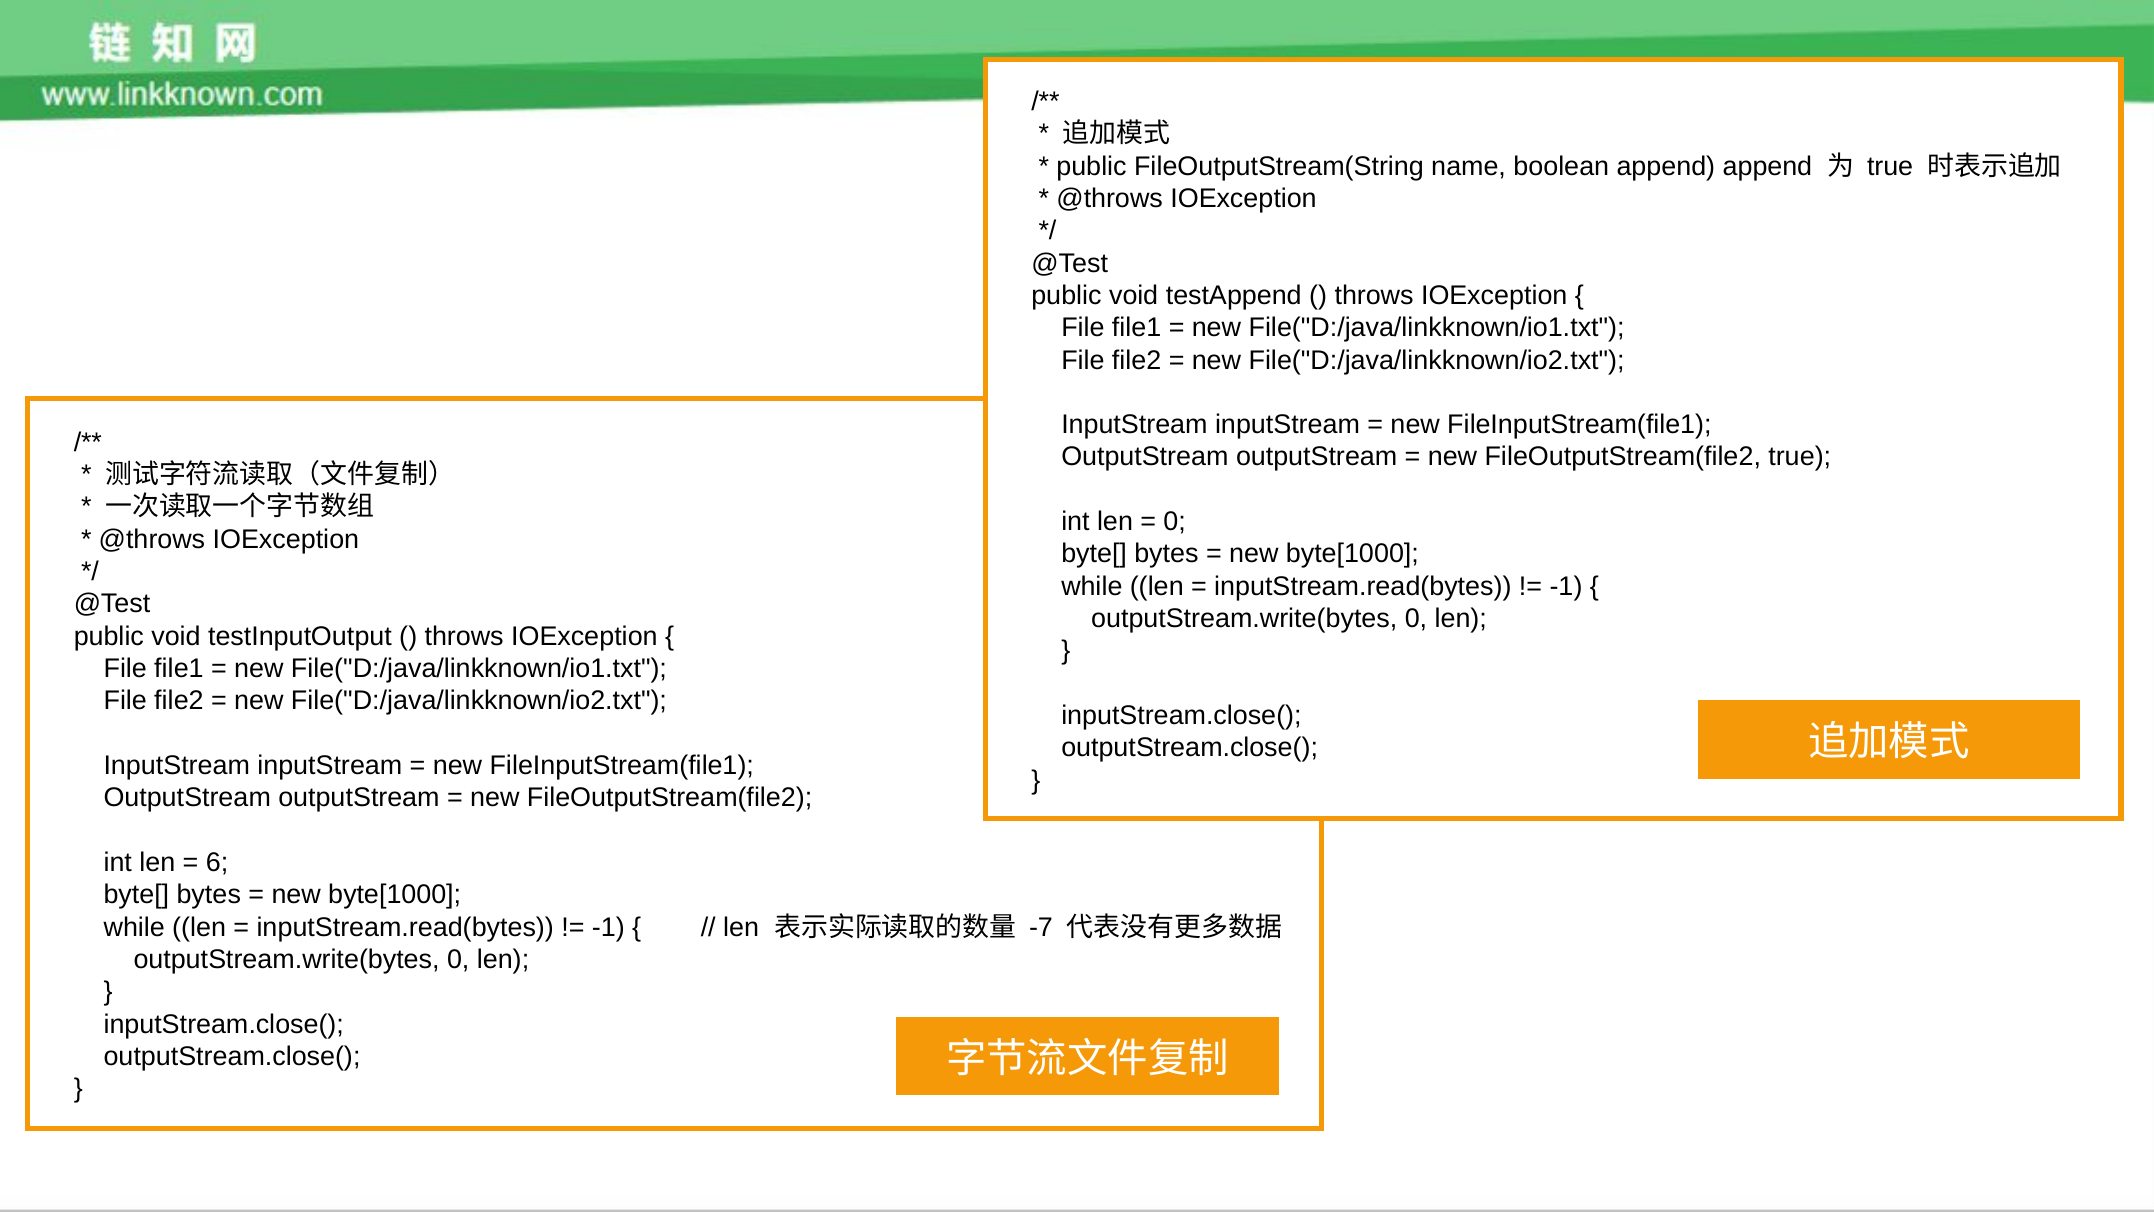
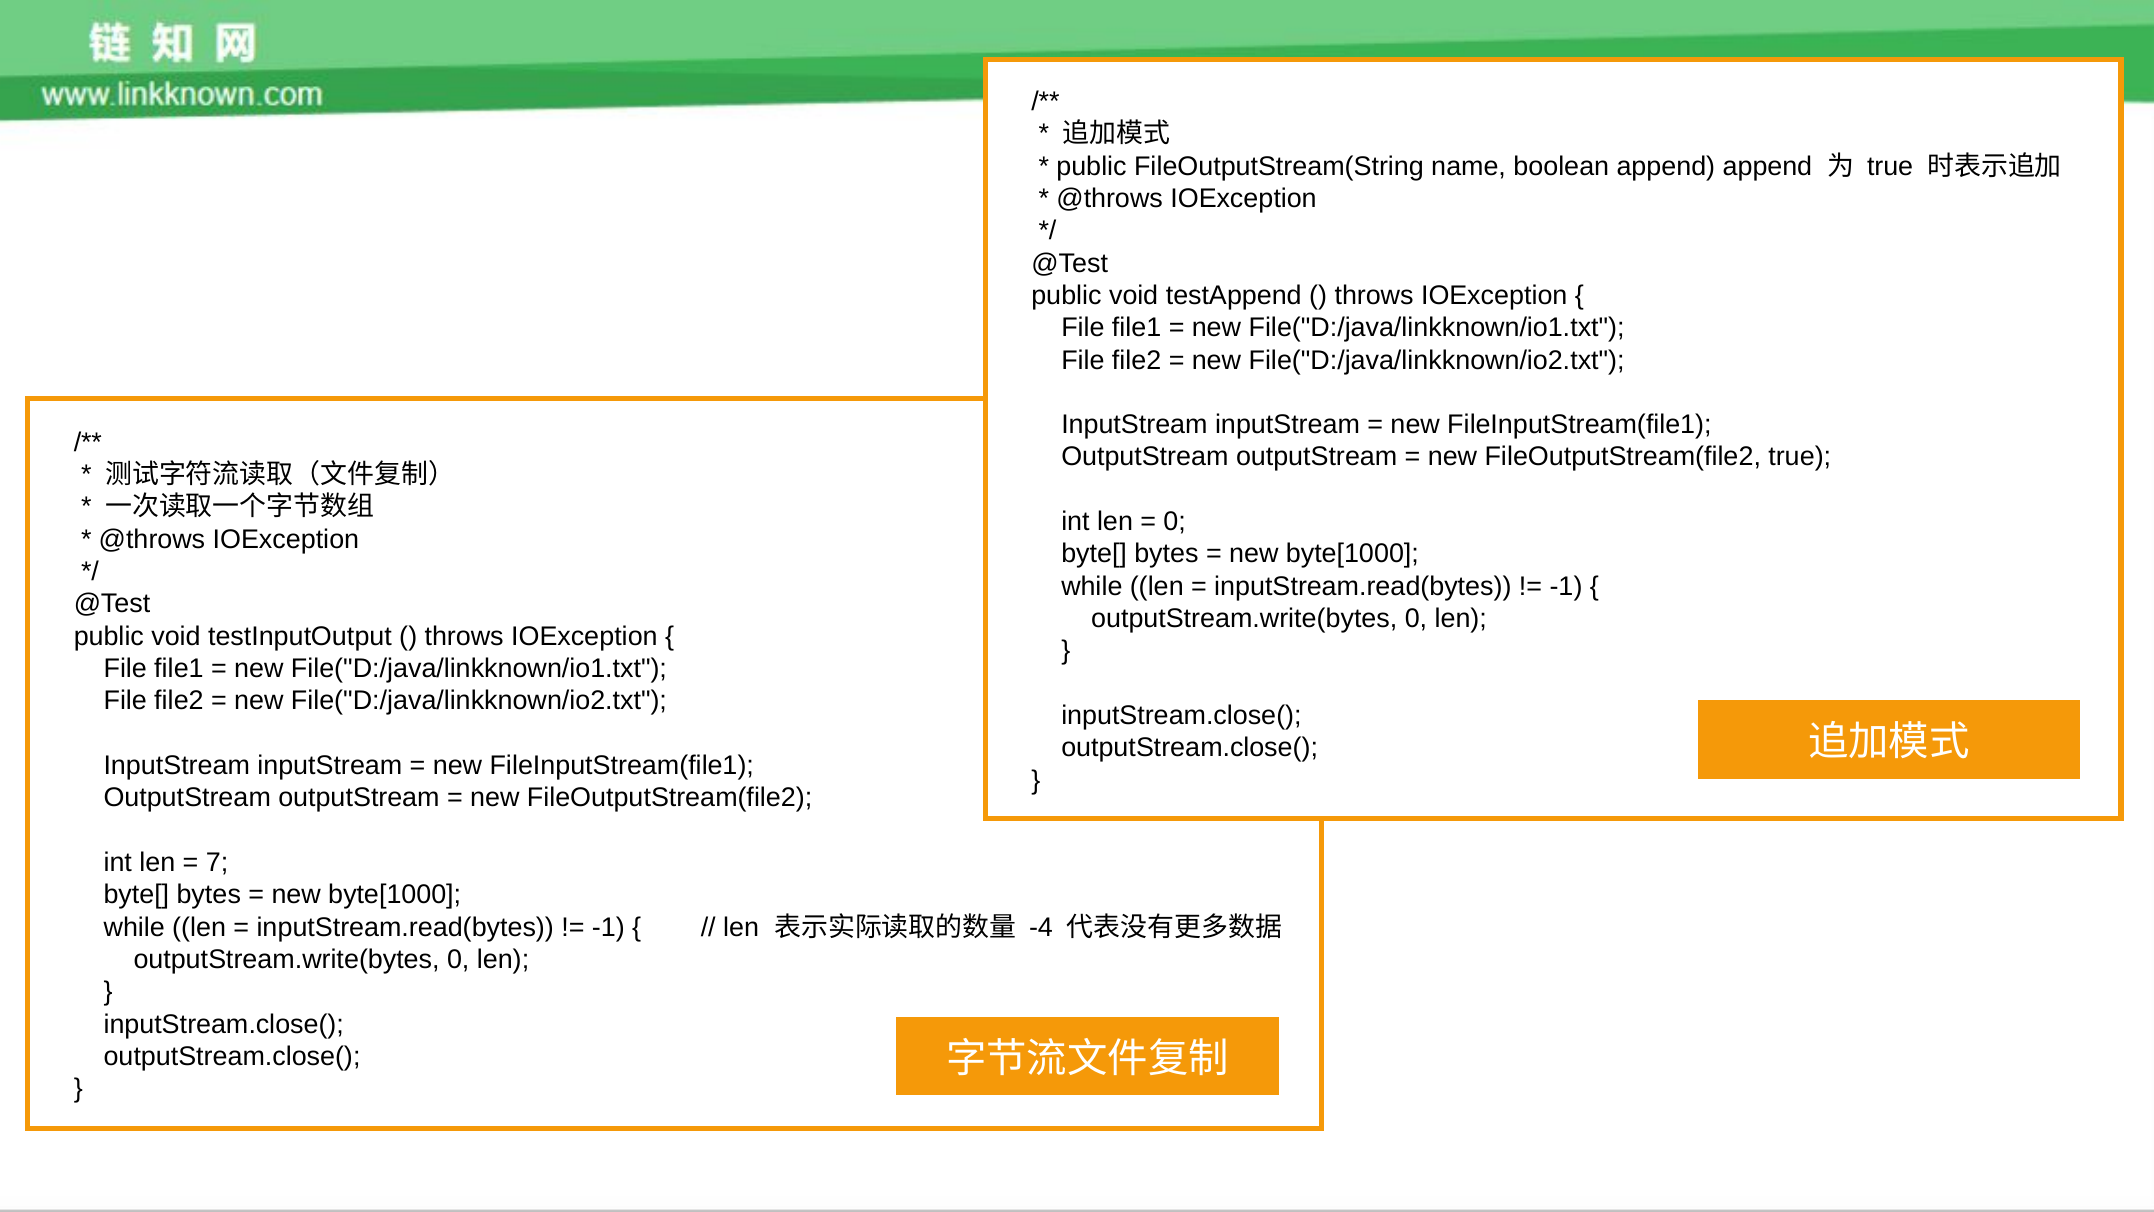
6: 6 -> 7 (217, 862)
-7: -7 -> -4 (1041, 927)
